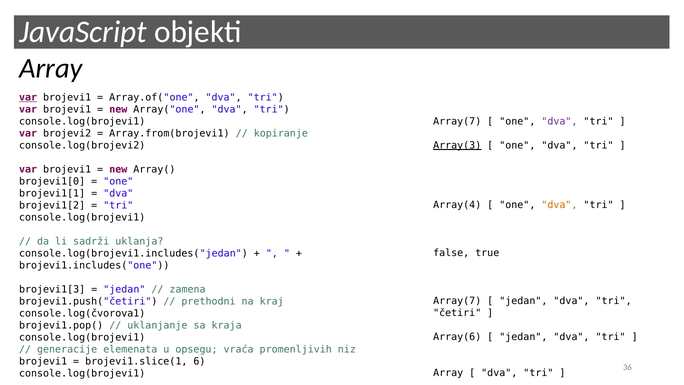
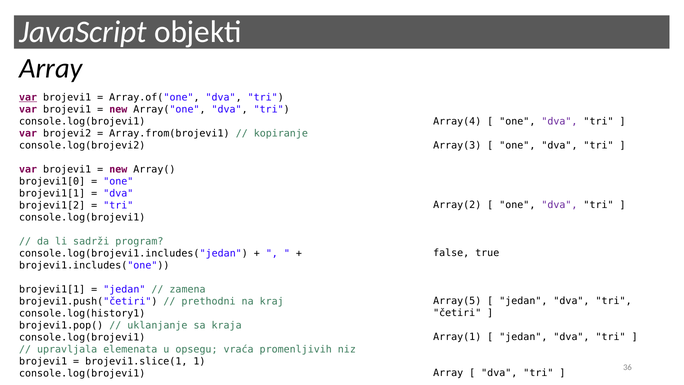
Array(7: Array(7 -> Array(4 (457, 121)
Array(3 underline: present -> none (457, 145)
Array(4: Array(4 -> Array(2 (457, 205)
dva colour: orange -> purple (559, 205)
uklanja: uklanja -> program (139, 241)
brojevi1[3: brojevi1[3 -> brojevi1[1 (52, 289)
Array(7: Array(7 -> Array(5 (457, 301)
console.log(čvorova1: console.log(čvorova1 -> console.log(history1 (82, 313)
Array(6: Array(6 -> Array(1 (457, 337)
generacije: generacije -> upravljala (67, 349)
6: 6 -> 1 (199, 361)
